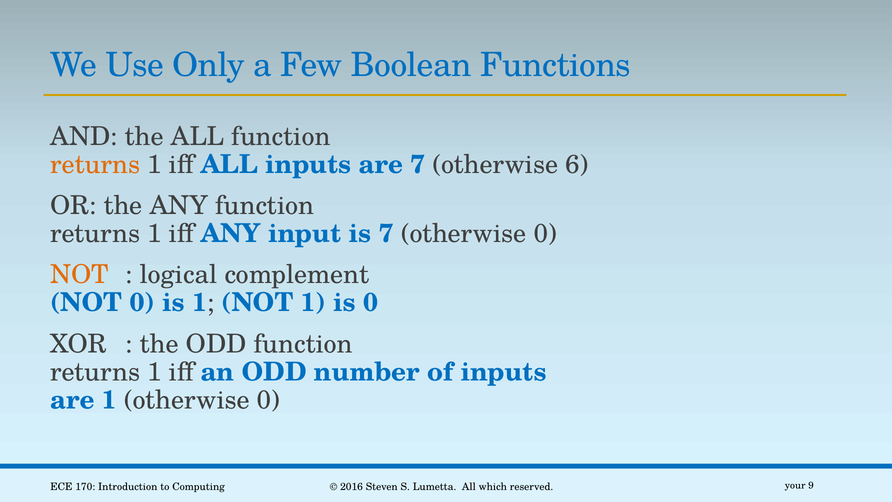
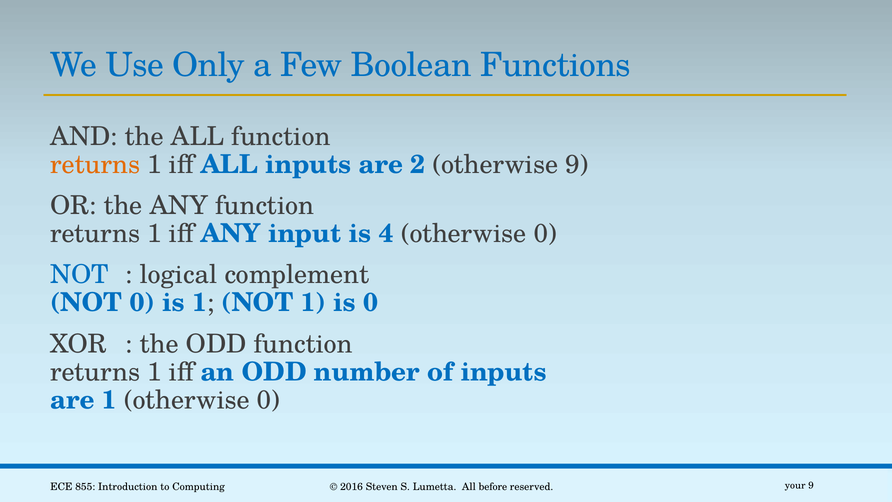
are 7: 7 -> 2 (418, 165)
otherwise 6: 6 -> 9 (577, 165)
is 7: 7 -> 4 (386, 234)
NOT colour: orange -> blue (80, 275)
170: 170 -> 855 (85, 487)
which: which -> before (493, 487)
